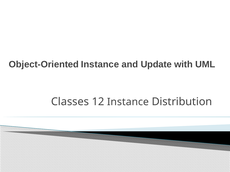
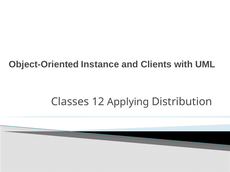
Update: Update -> Clients (156, 65)
12 Instance: Instance -> Applying (128, 102)
